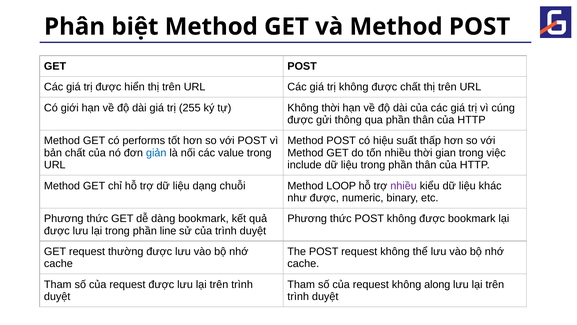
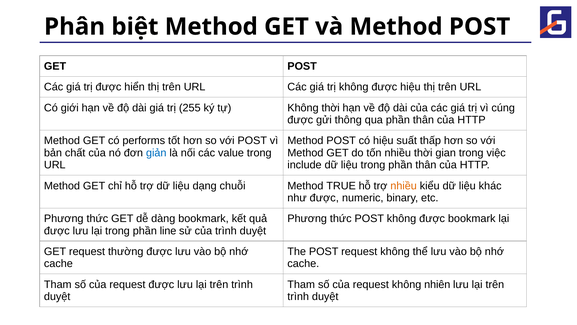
được chất: chất -> hiệu (410, 87)
LOOP: LOOP -> TRUE (341, 186)
nhiều colour: purple -> orange (404, 186)
along: along -> nhiên (437, 284)
